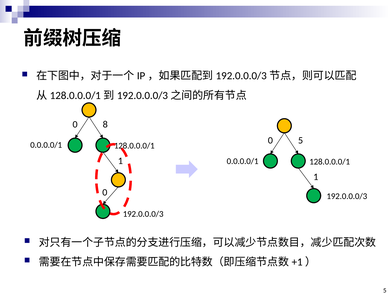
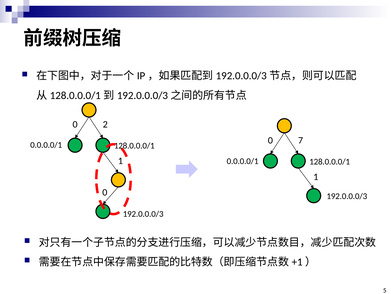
8: 8 -> 2 (105, 124)
0 5: 5 -> 7 (301, 140)
